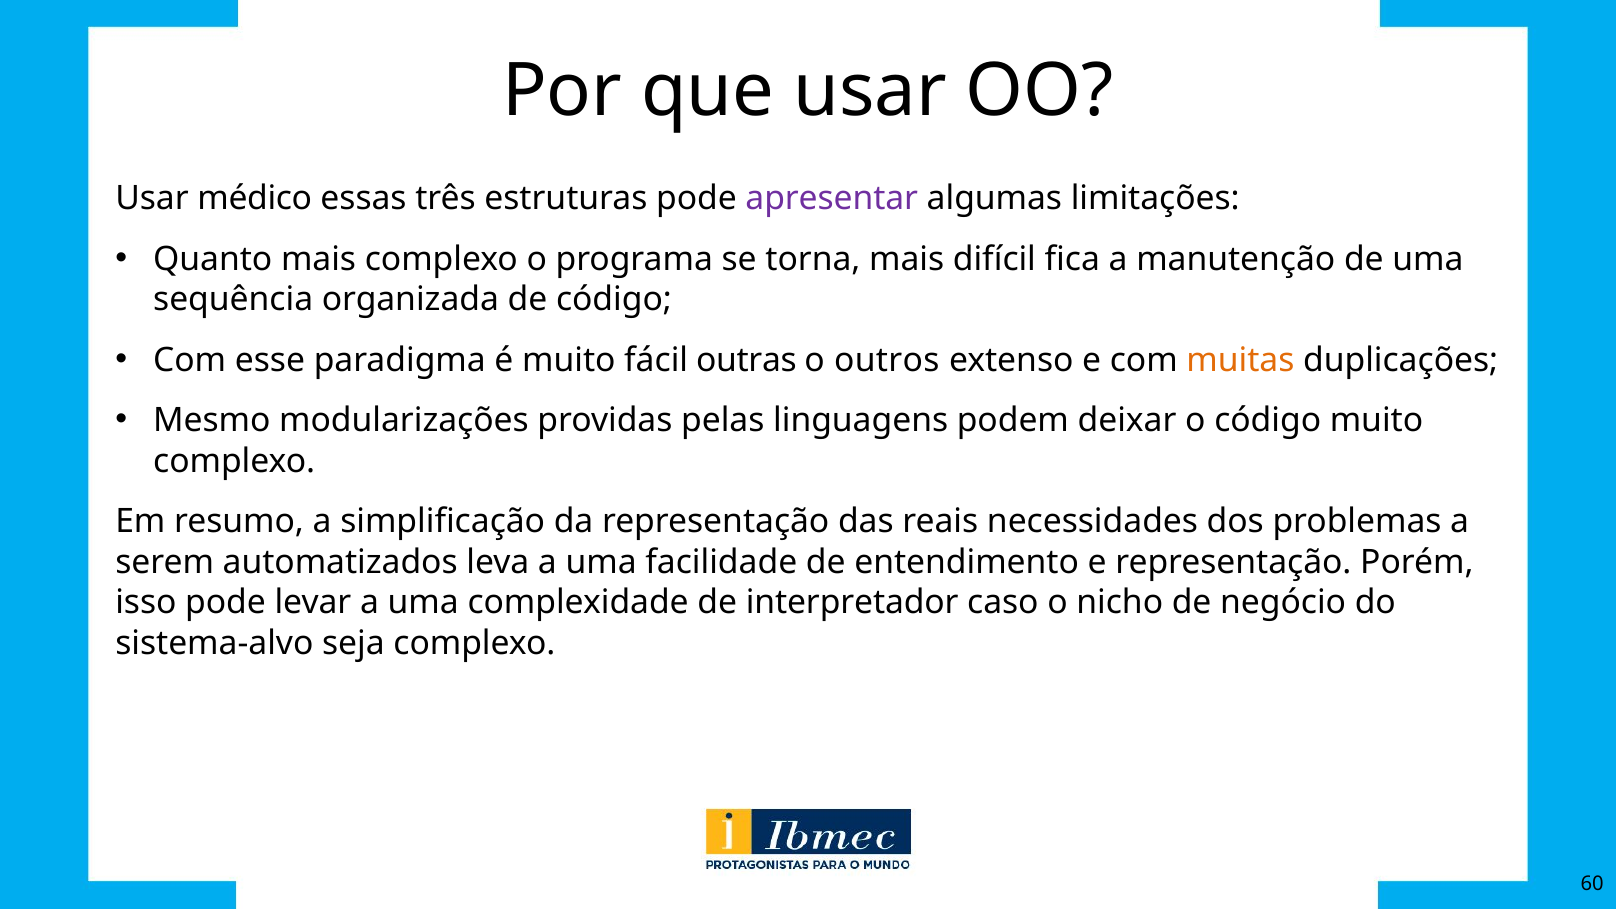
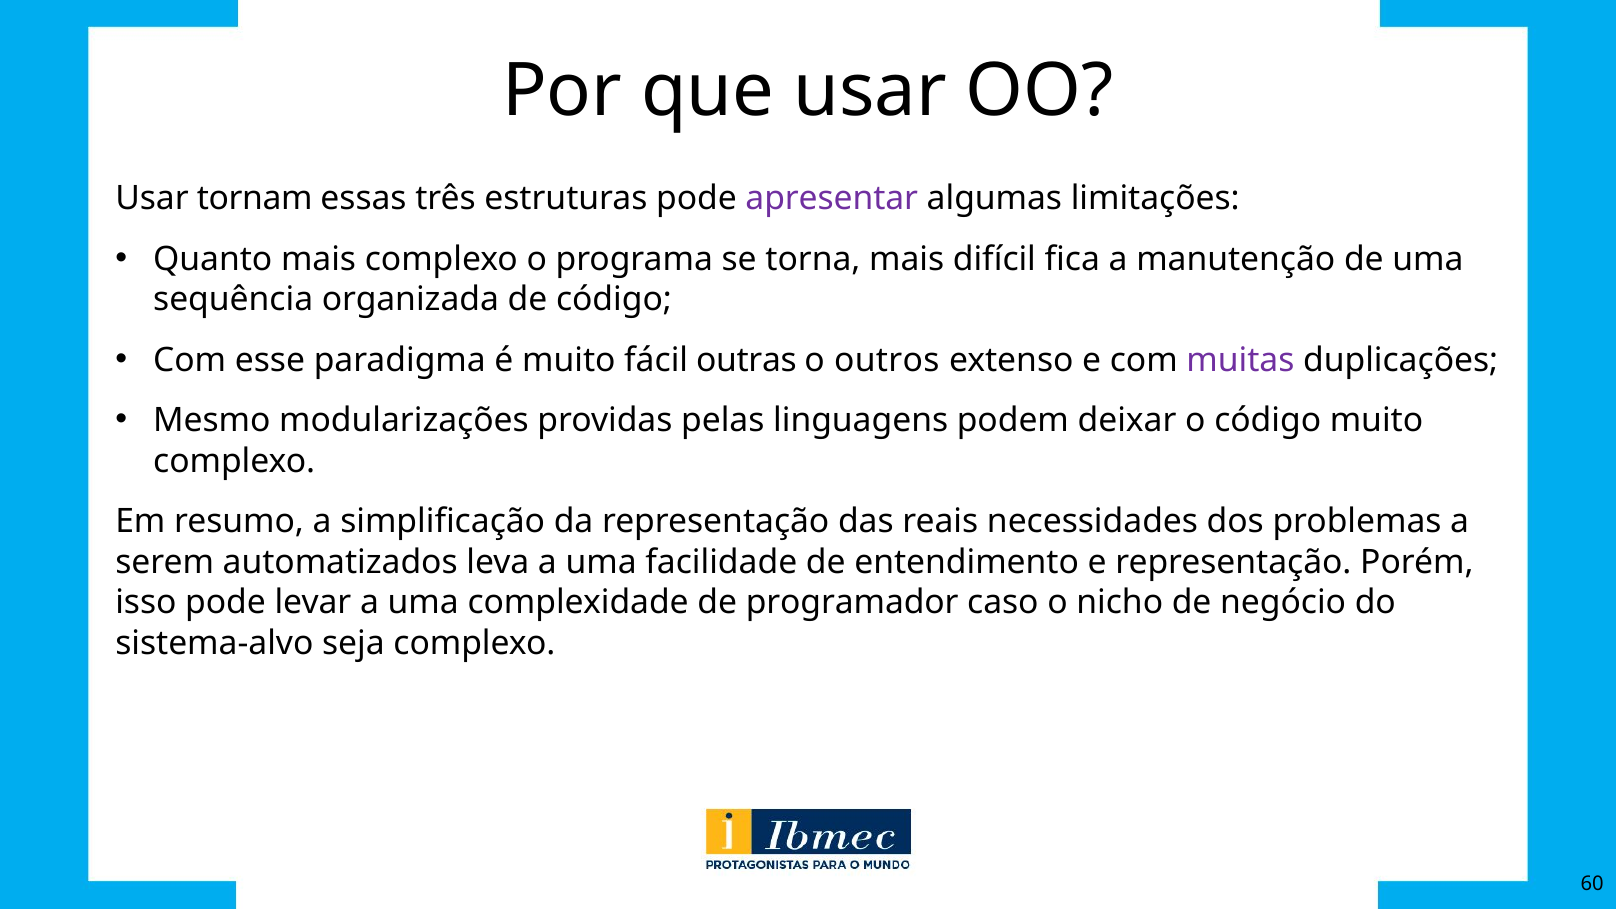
médico: médico -> tornam (255, 199)
muitas colour: orange -> purple (1240, 360)
interpretador: interpretador -> programador (852, 603)
